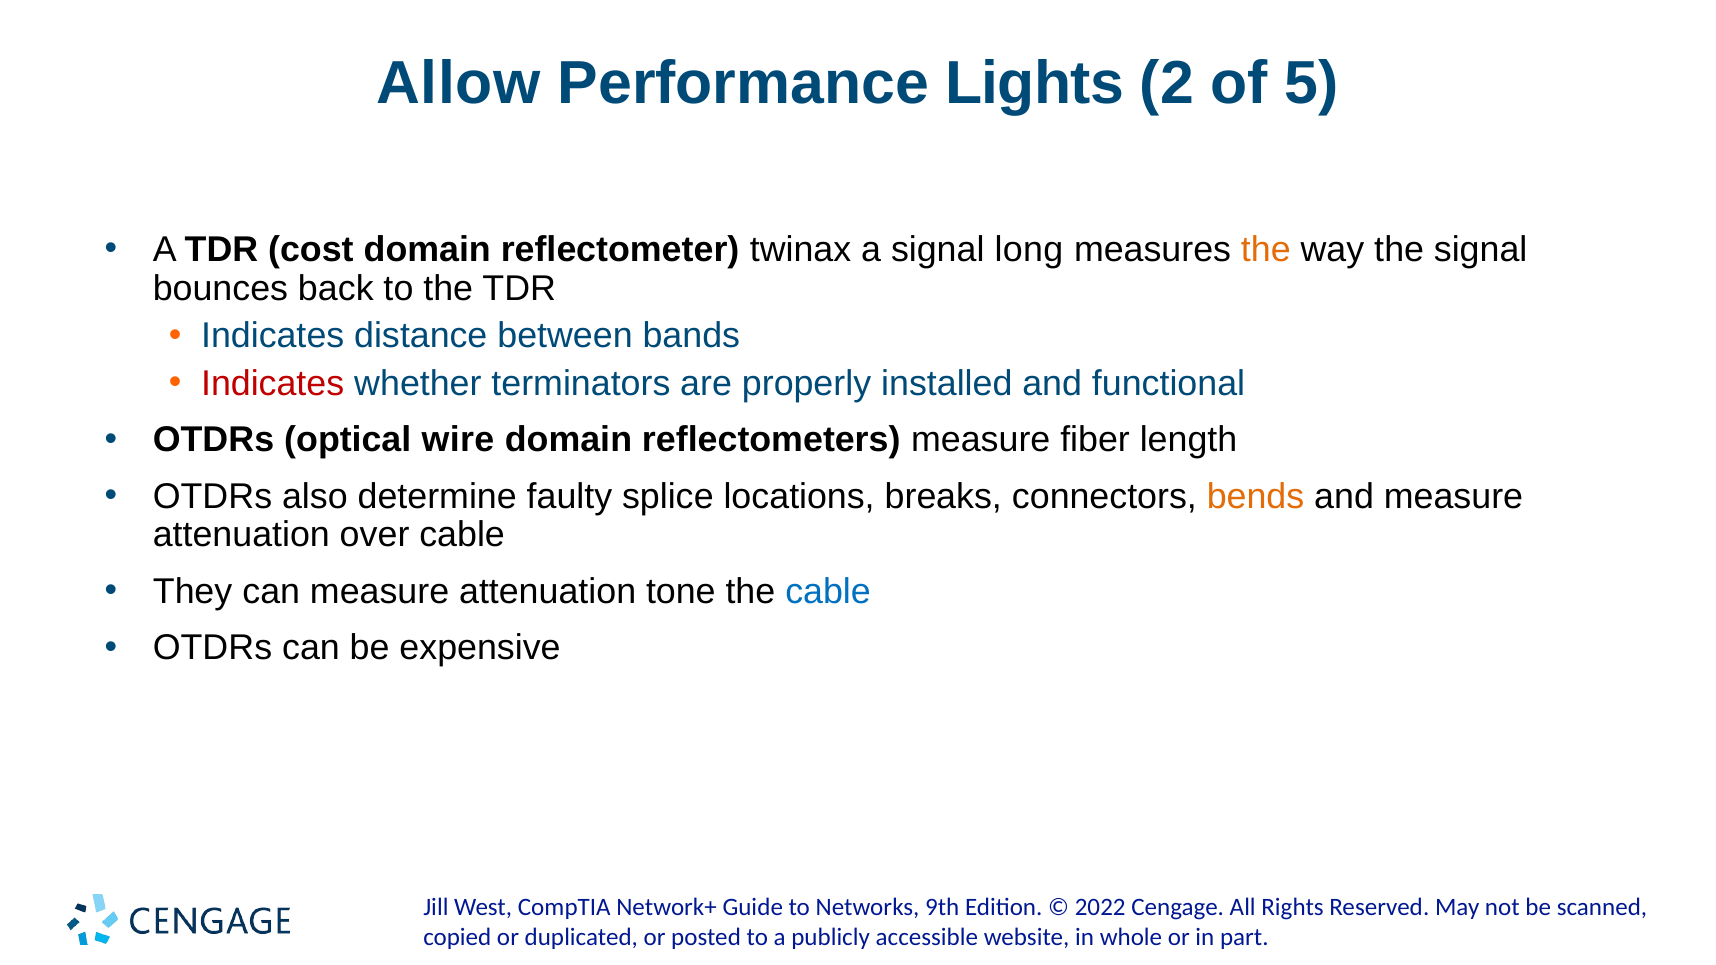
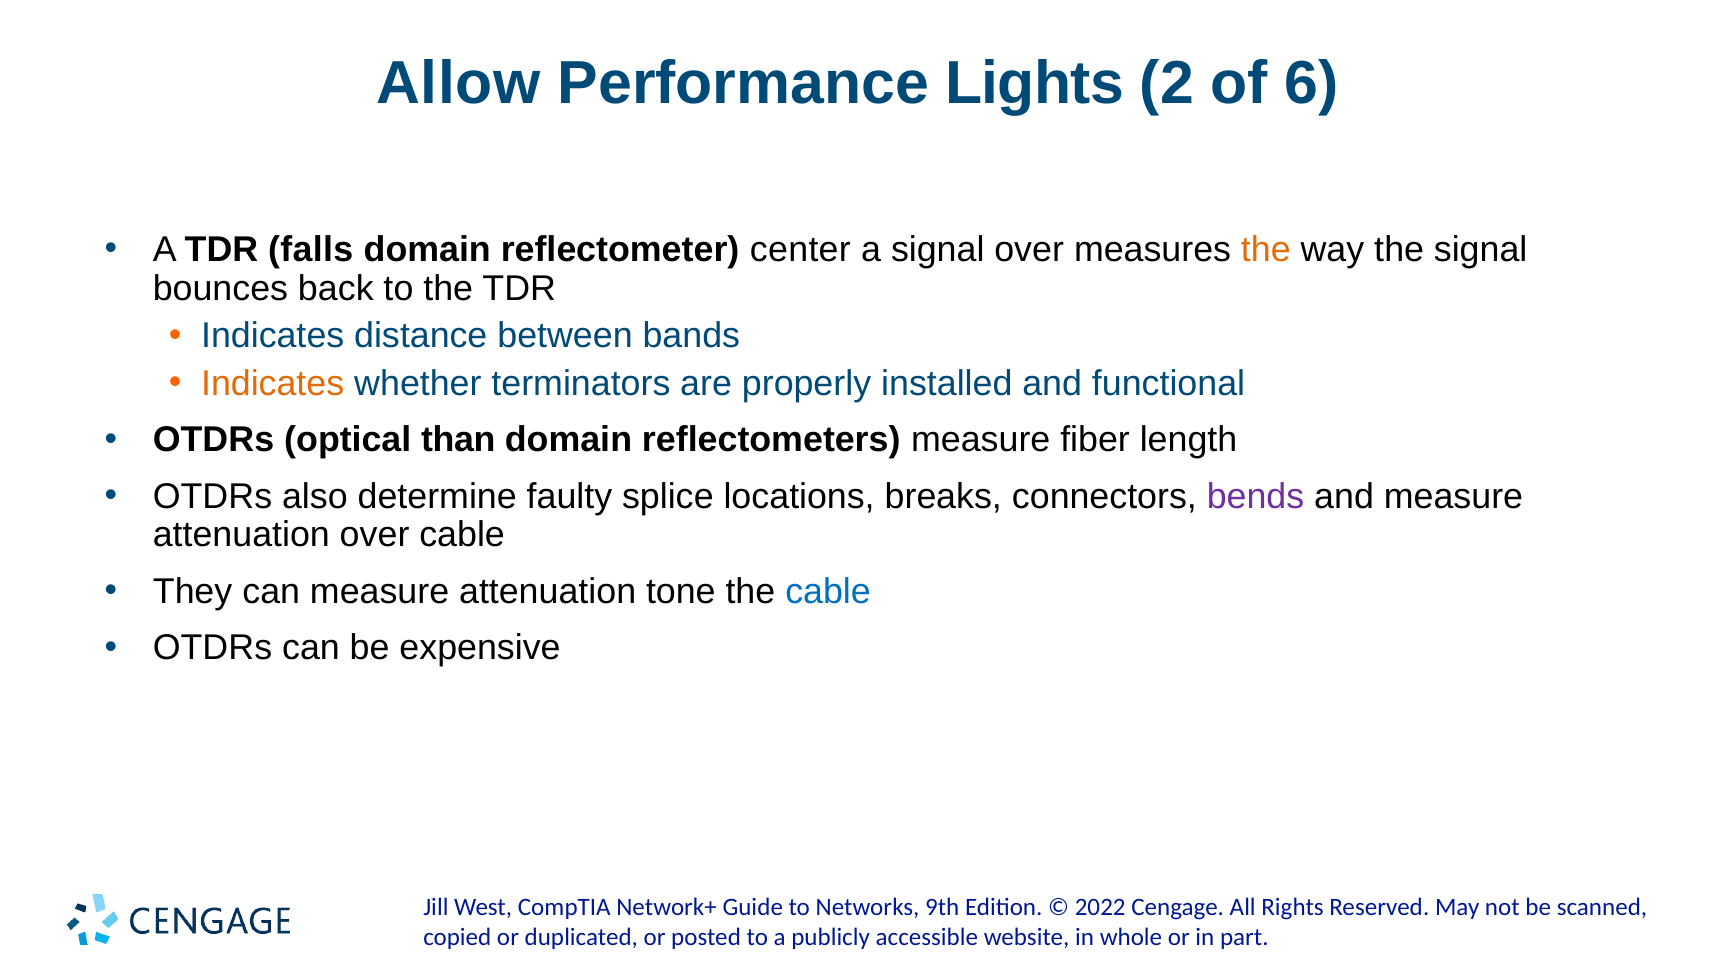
5: 5 -> 6 (1312, 84)
cost: cost -> falls (311, 250)
twinax: twinax -> center (800, 250)
signal long: long -> over (1029, 250)
Indicates colour: red -> orange (273, 383)
wire: wire -> than (458, 440)
bends colour: orange -> purple (1256, 496)
